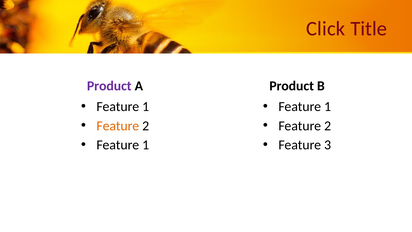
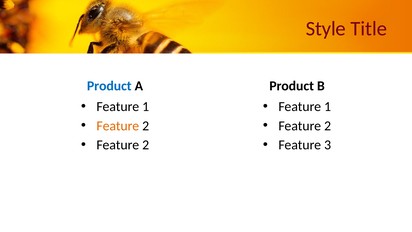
Click: Click -> Style (326, 29)
Product colour: purple -> blue (109, 86)
1: 1 -> 2 (146, 145)
